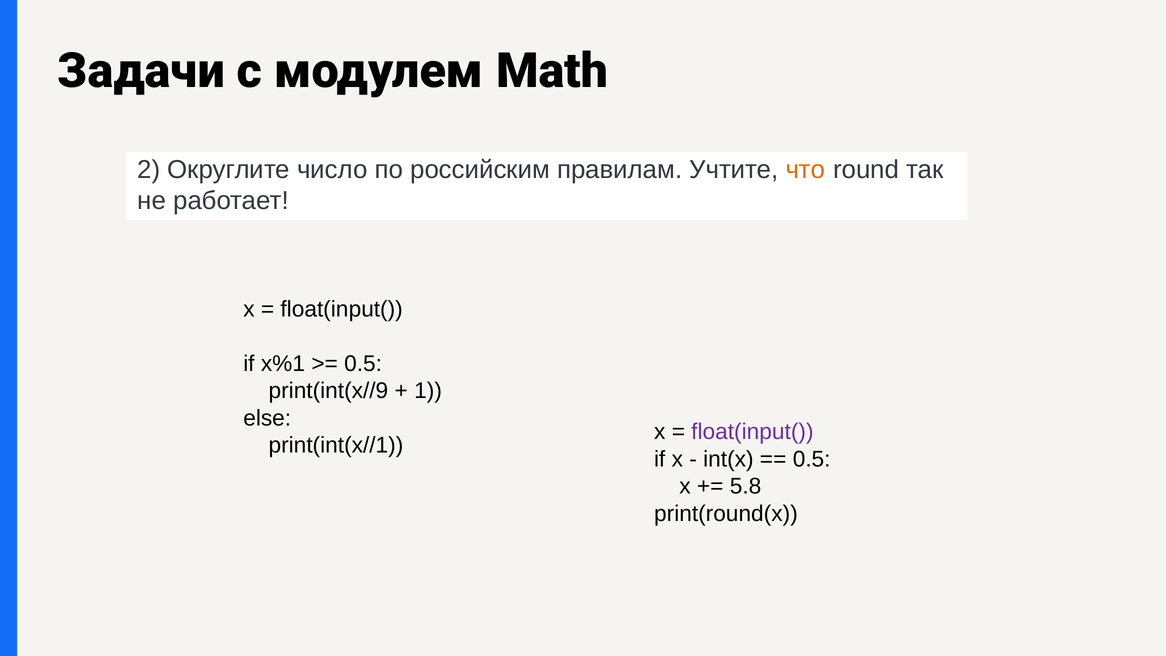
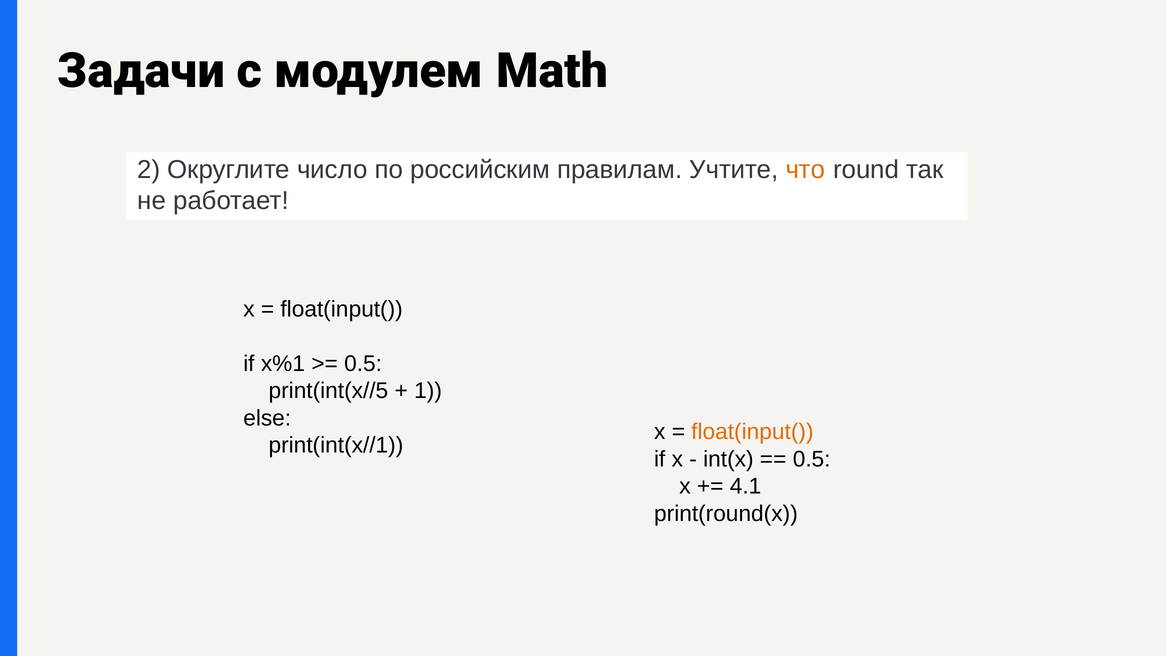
print(int(x//9: print(int(x//9 -> print(int(x//5 (328, 391)
float(input( colour: purple -> orange (752, 432)
5.8: 5.8 -> 4.1 (746, 486)
